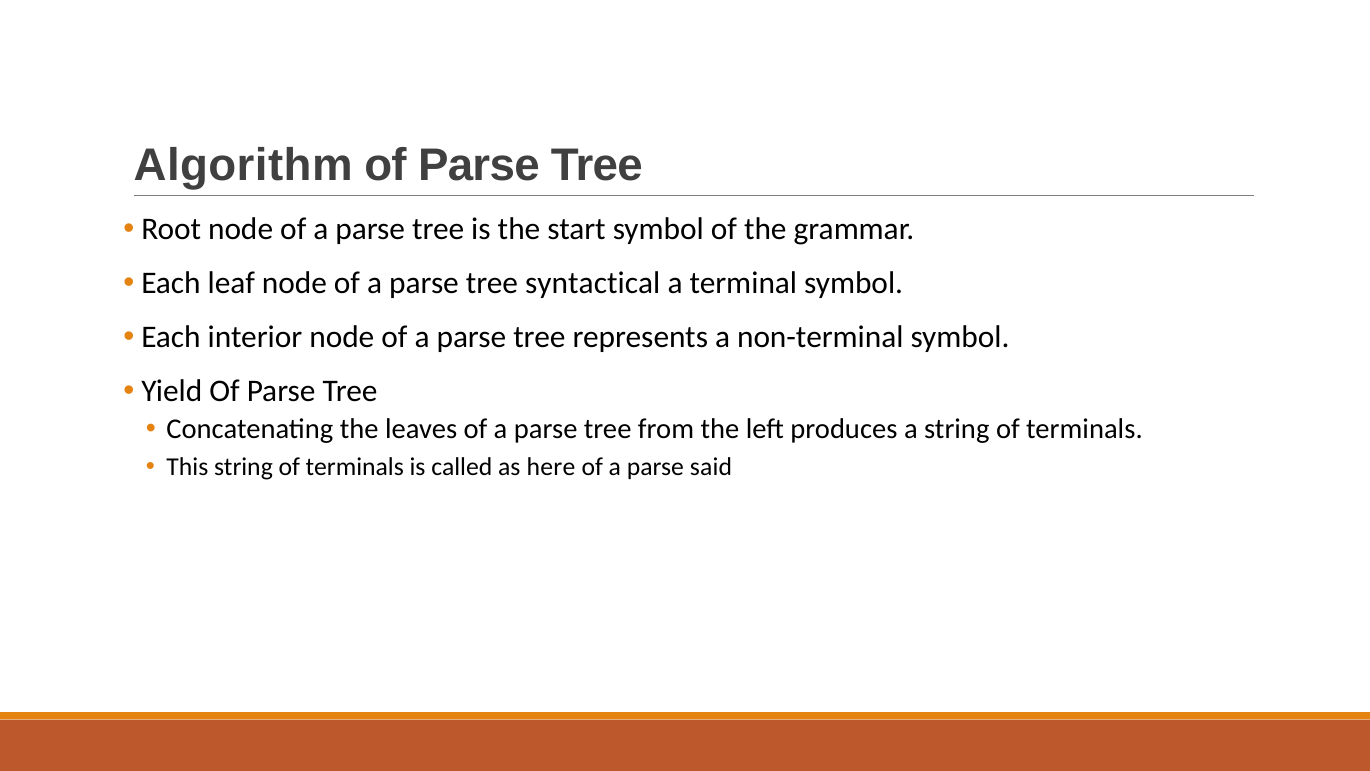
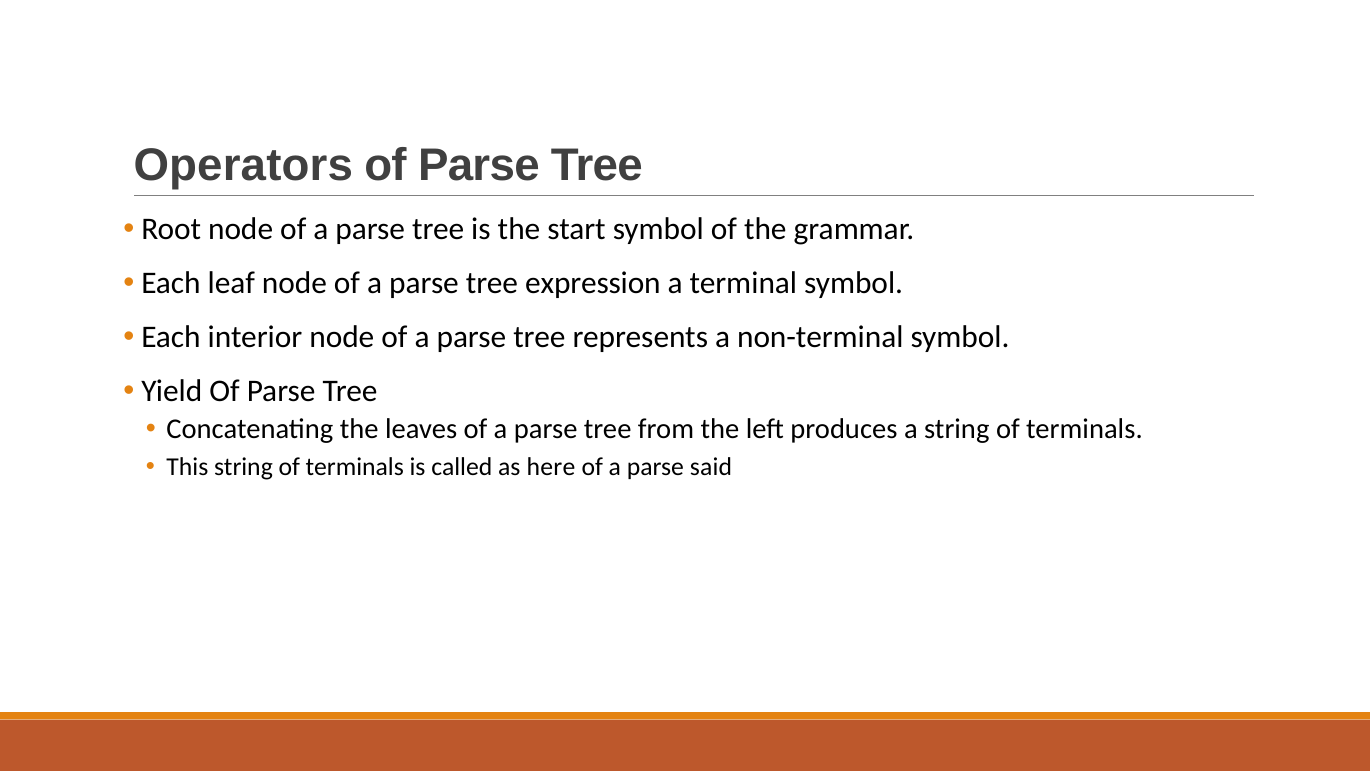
Algorithm: Algorithm -> Operators (243, 166)
syntactical: syntactical -> expression (593, 283)
